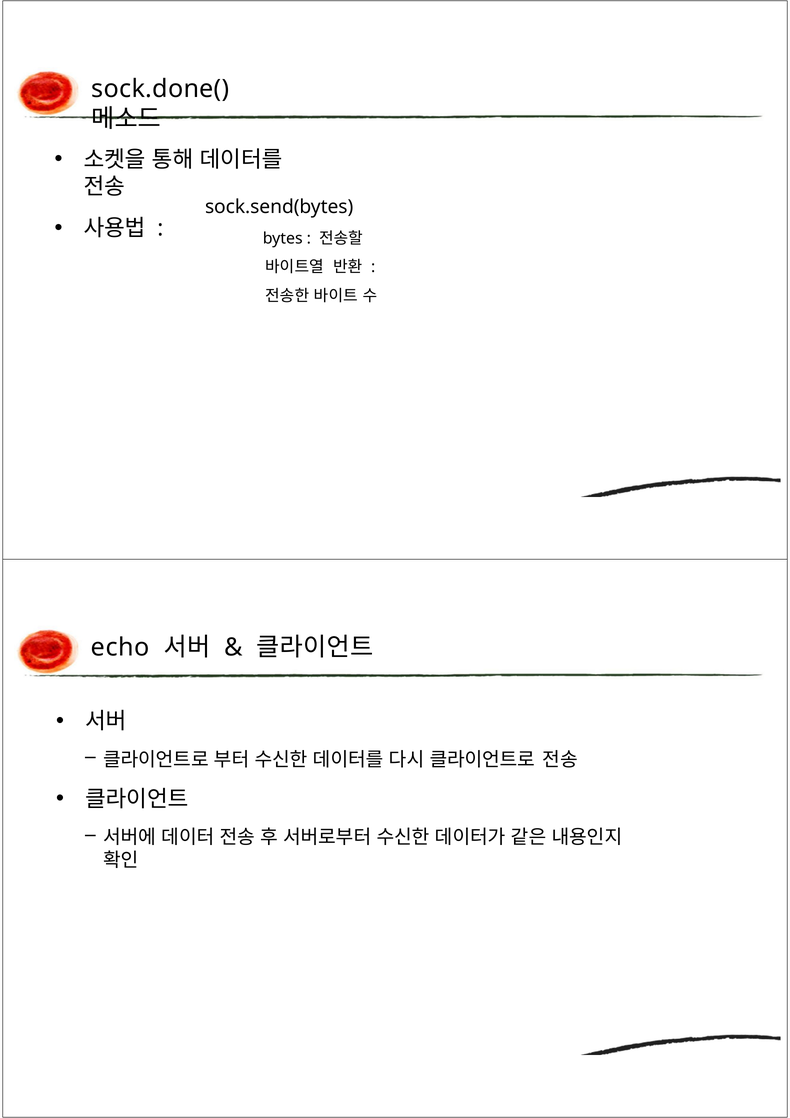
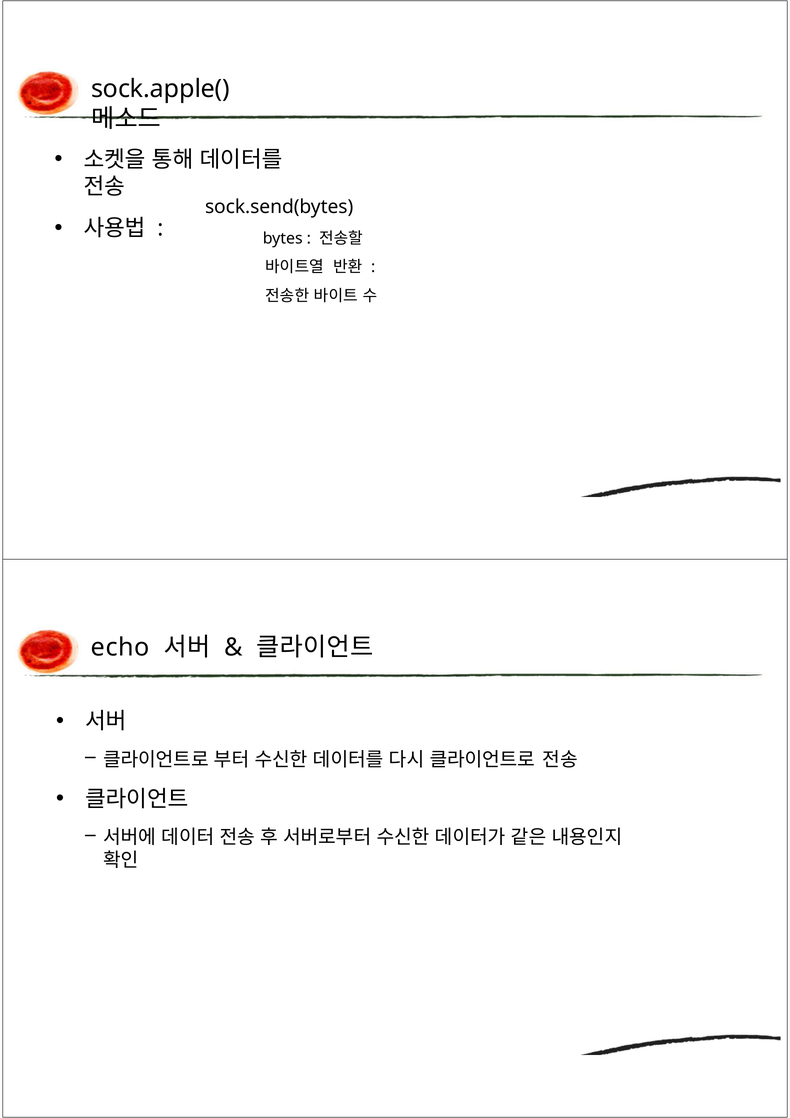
sock.done(: sock.done( -> sock.apple( (160, 89)
